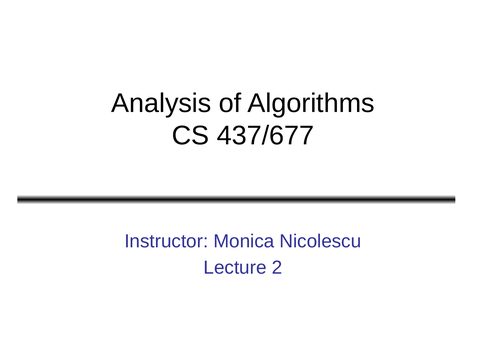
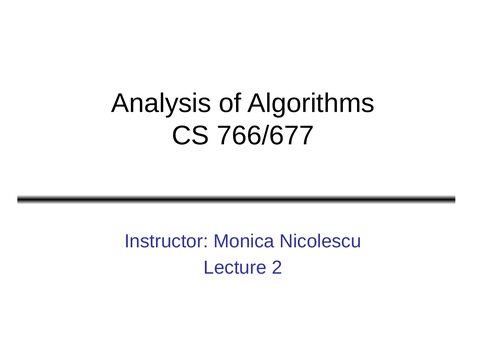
437/677: 437/677 -> 766/677 (265, 136)
